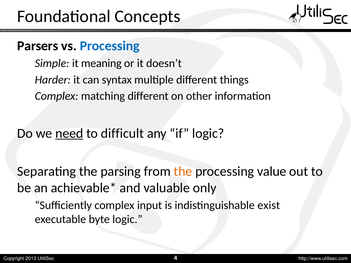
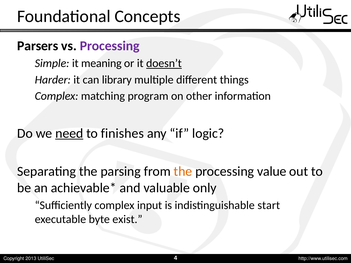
Processing colour: blue -> purple (110, 46)
doesn’t underline: none -> present (164, 63)
syntax: syntax -> library (117, 80)
matching different: different -> program (148, 96)
difficult: difficult -> finishes (122, 133)
exist: exist -> start (269, 205)
byte logic: logic -> exist (127, 219)
